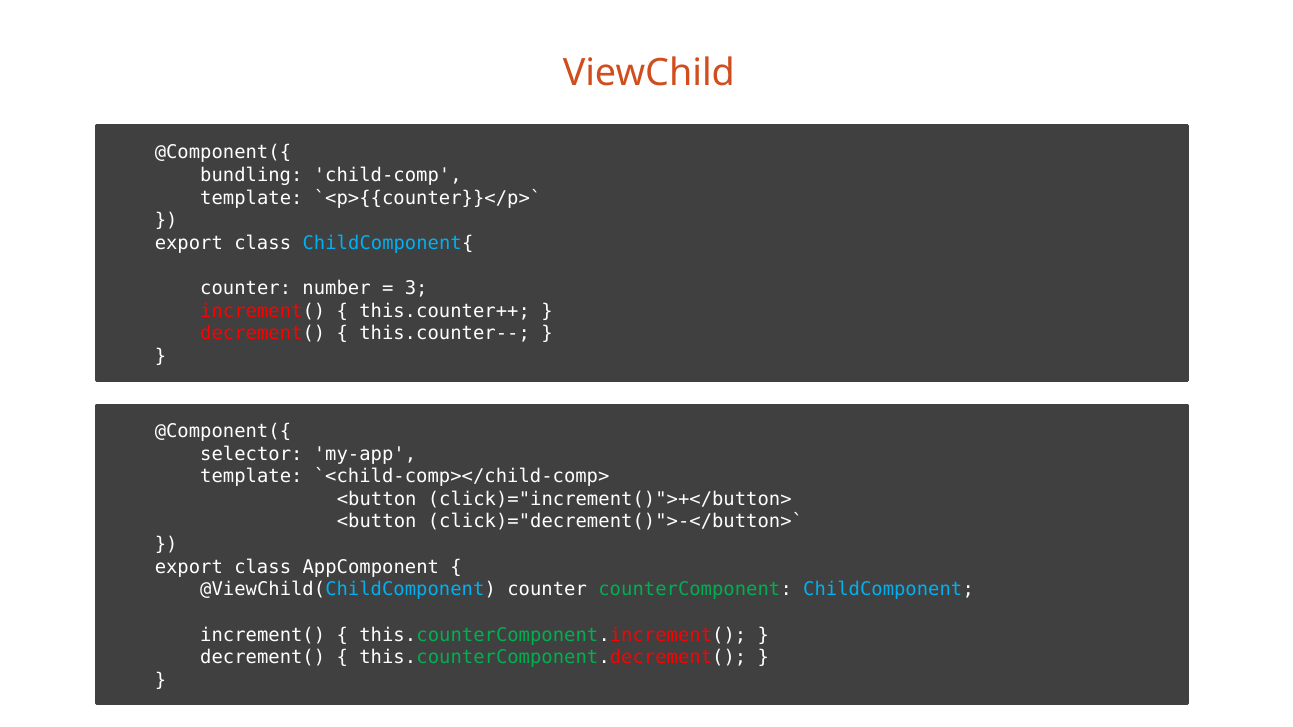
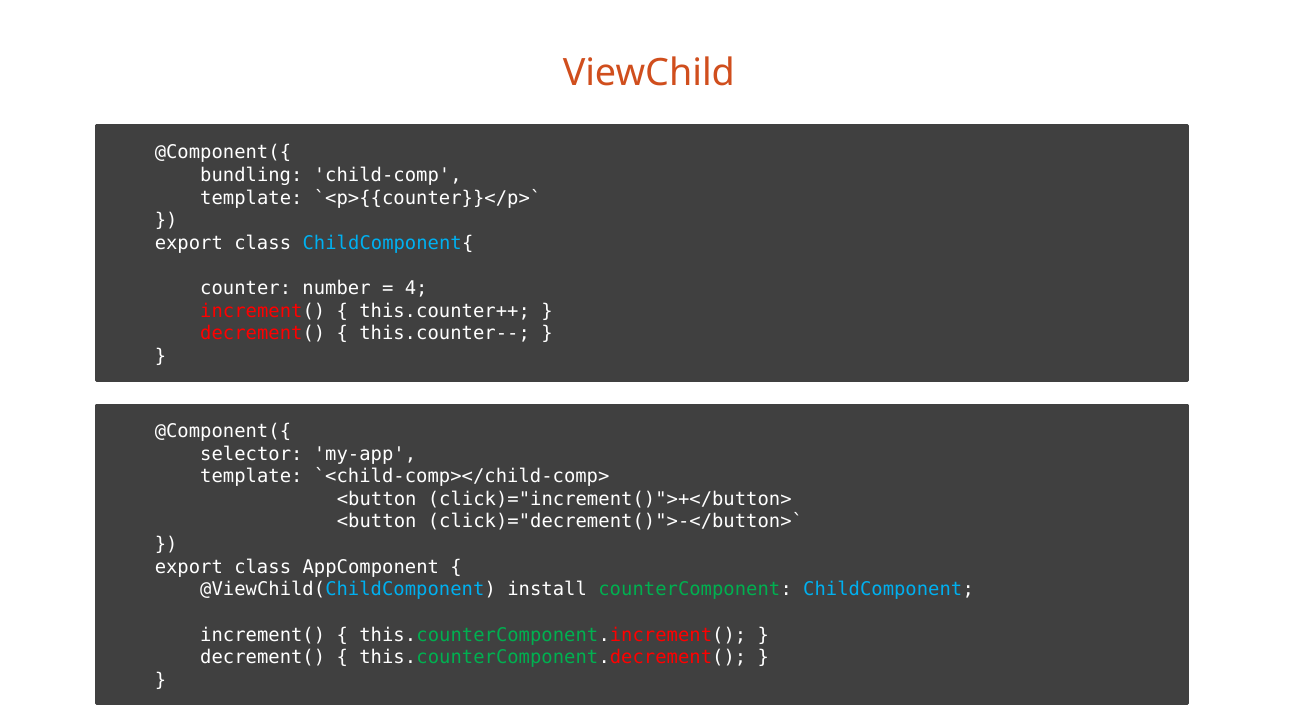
3: 3 -> 4 (416, 289)
@ViewChild(ChildComponent counter: counter -> install (547, 590)
